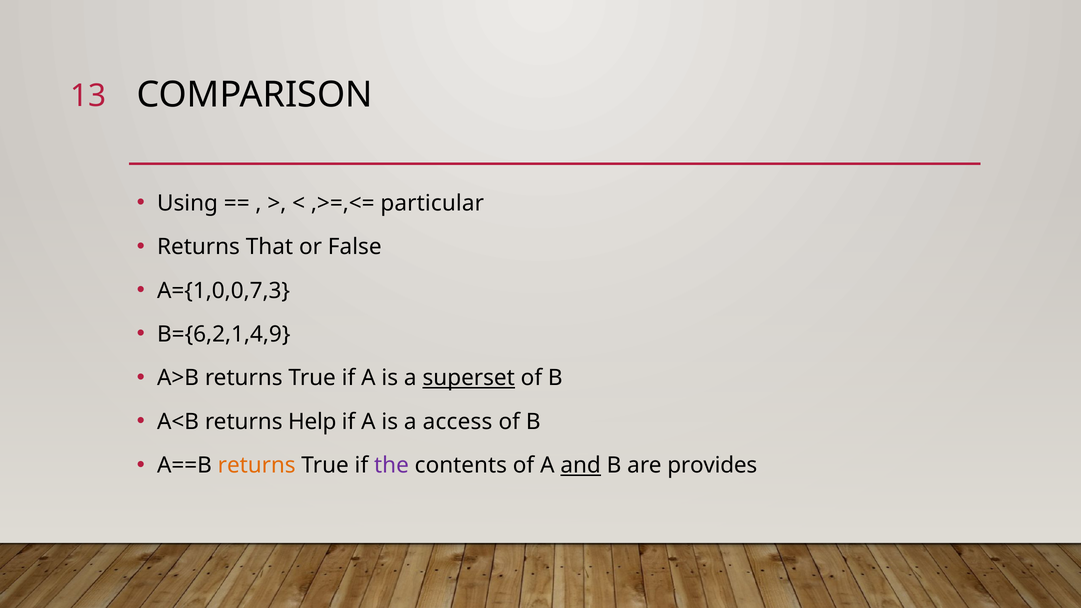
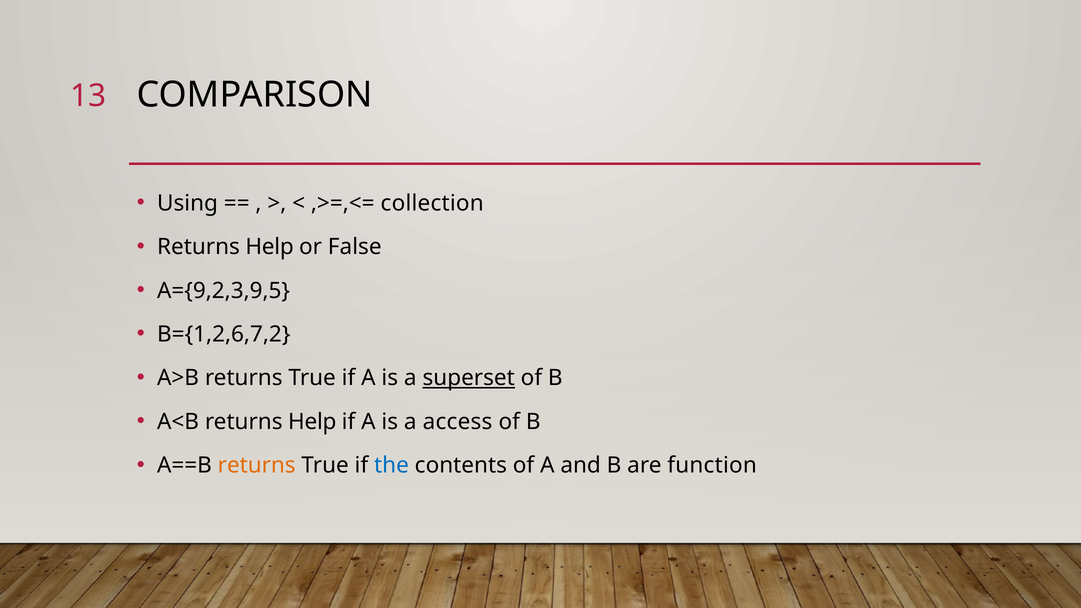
particular: particular -> collection (432, 203)
That: That -> Help (270, 247)
A={1,0,0,7,3: A={1,0,0,7,3 -> A={9,2,3,9,5 (224, 291)
B={6,2,1,4,9: B={6,2,1,4,9 -> B={1,2,6,7,2 (224, 334)
the colour: purple -> blue (391, 465)
and underline: present -> none (581, 465)
provides: provides -> function (712, 465)
